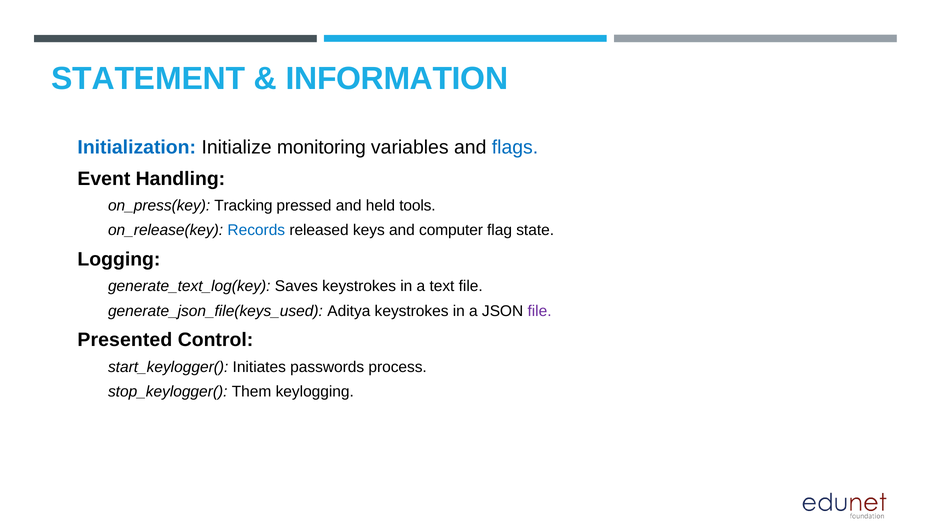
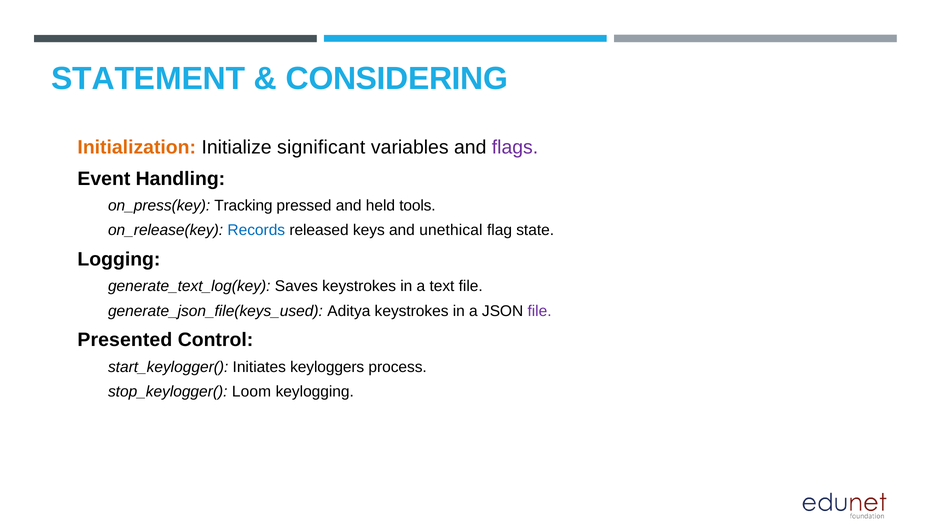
INFORMATION: INFORMATION -> CONSIDERING (397, 79)
Initialization colour: blue -> orange (137, 147)
monitoring: monitoring -> significant (321, 147)
flags colour: blue -> purple (515, 147)
computer: computer -> unethical (451, 230)
passwords: passwords -> keyloggers (327, 367)
Them: Them -> Loom (252, 391)
